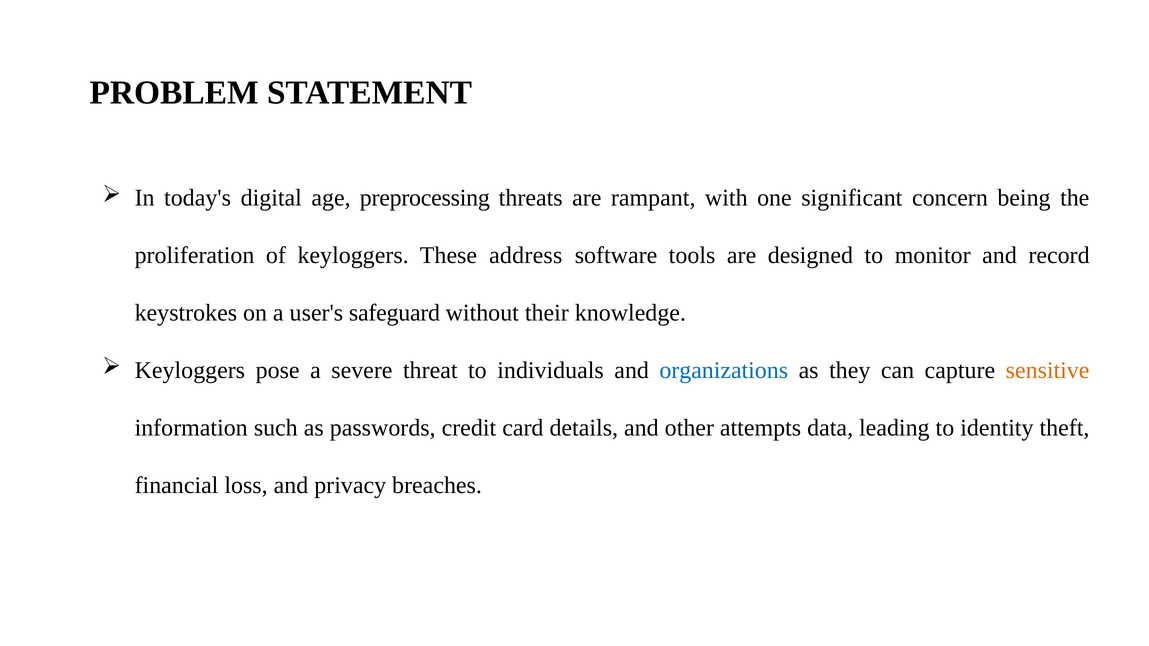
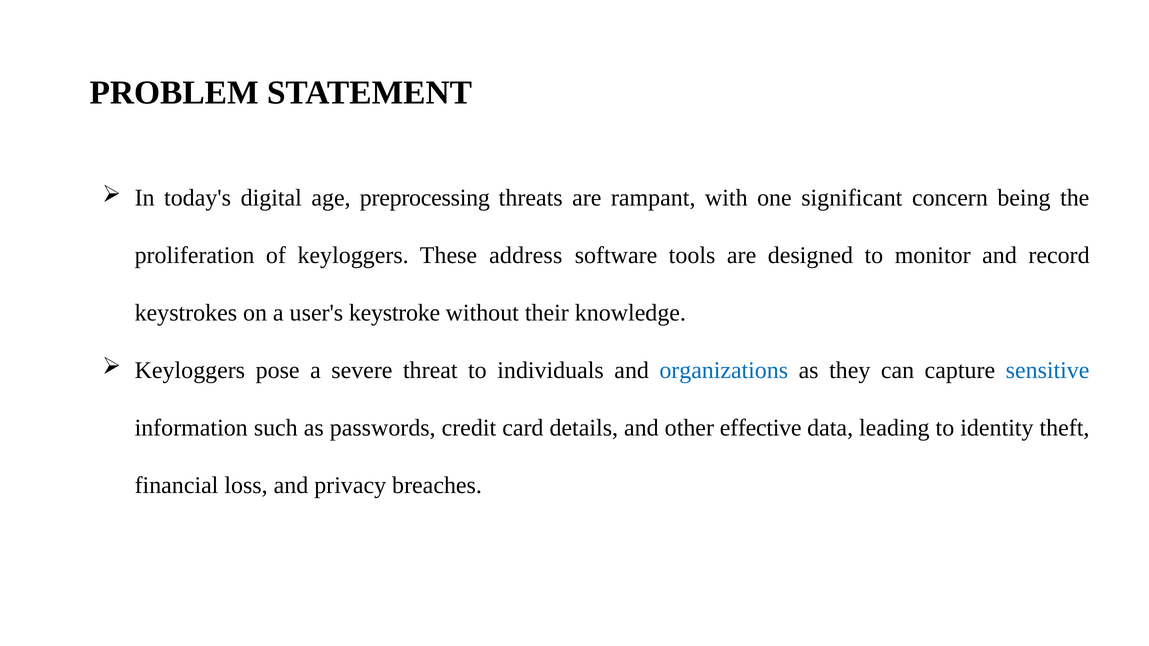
safeguard: safeguard -> keystroke (395, 313)
sensitive colour: orange -> blue (1048, 371)
attempts: attempts -> effective (761, 428)
